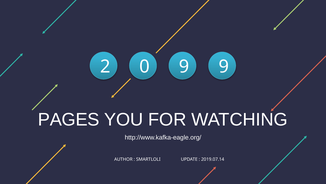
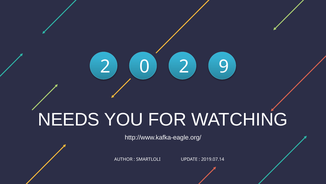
0 9: 9 -> 2 (184, 67)
PAGES: PAGES -> NEEDS (69, 119)
